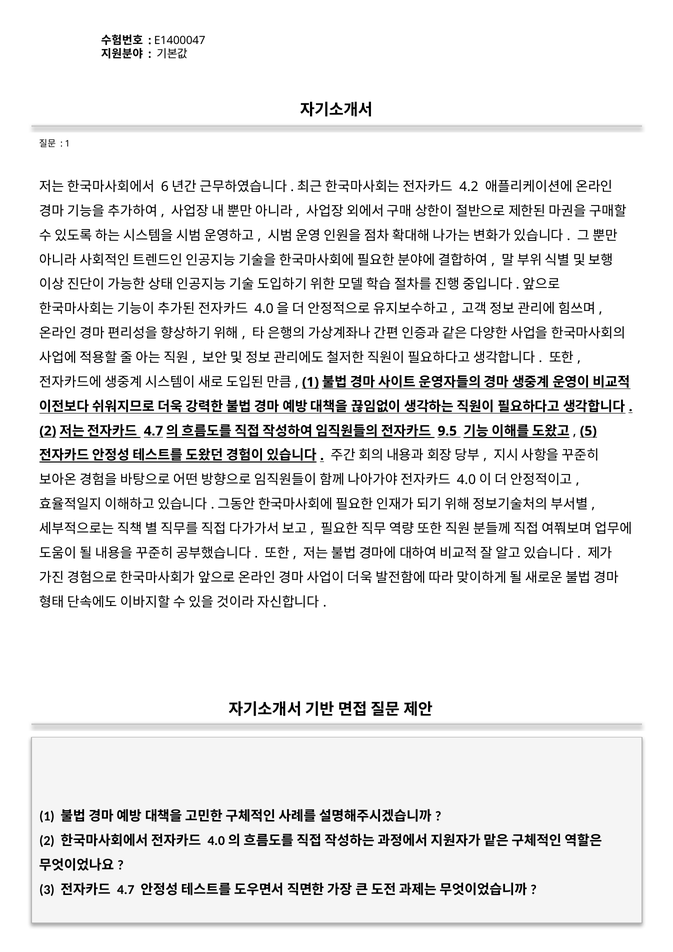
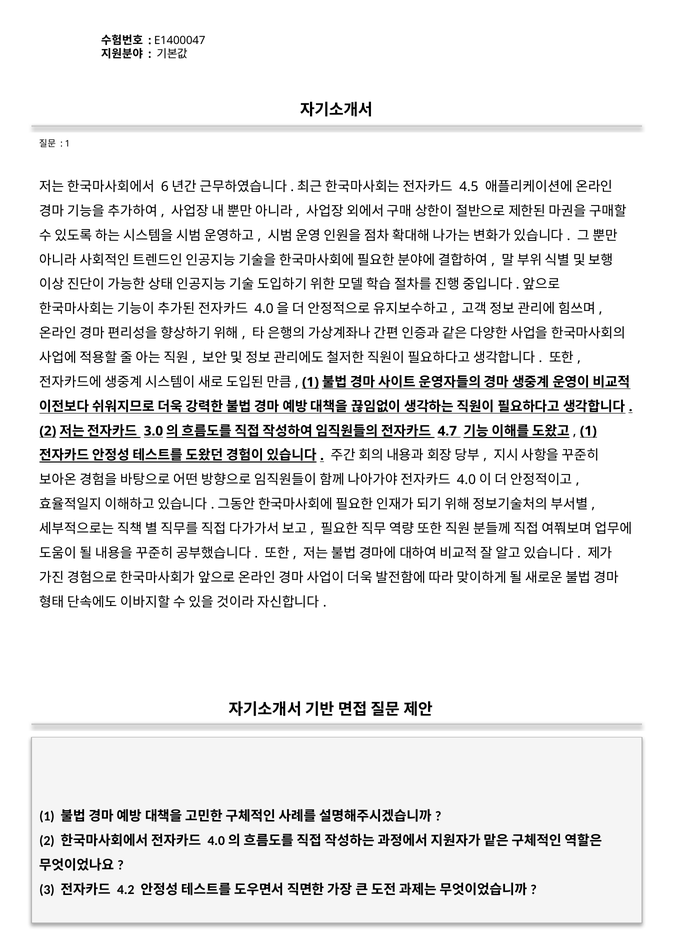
4.2: 4.2 -> 4.5 (469, 187)
4.7: 4.7 -> 3.0 (153, 431)
9.5: 9.5 -> 4.7 (447, 431)
5: 5 -> 1 (588, 431)
4.7: 4.7 -> 4.2 (126, 890)
